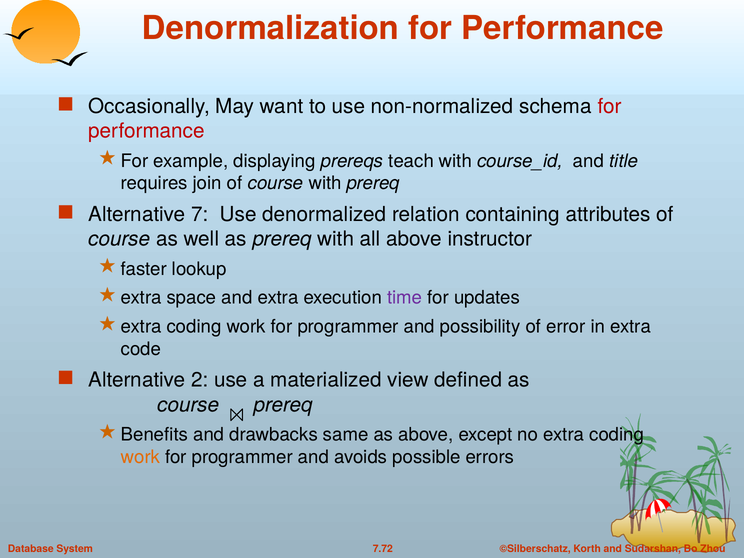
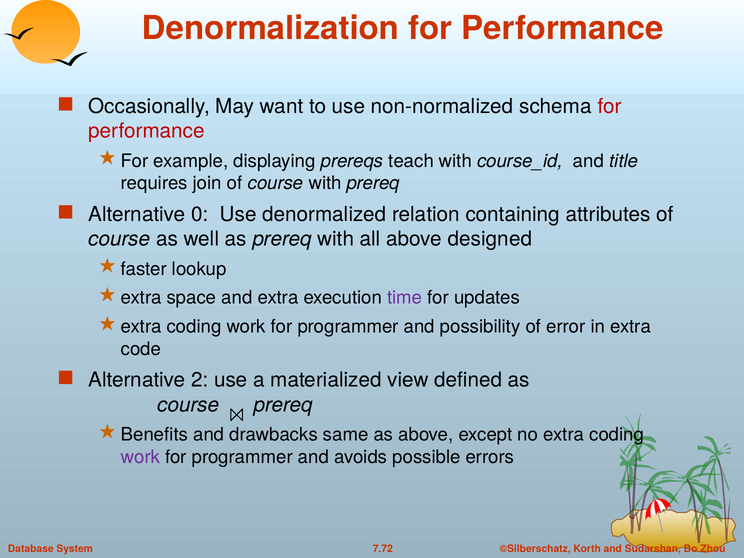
7: 7 -> 0 (200, 214)
instructor: instructor -> designed (490, 239)
work colour: orange -> purple (140, 457)
